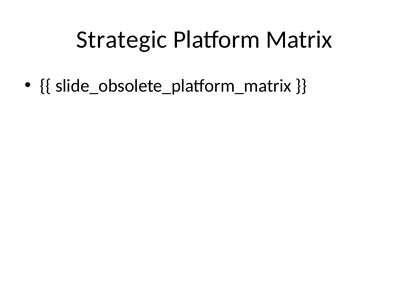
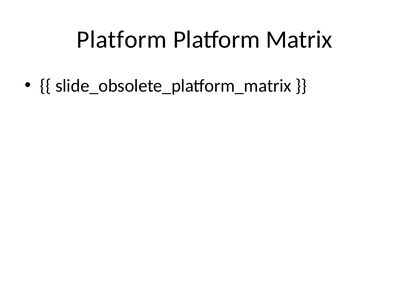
Strategic: Strategic -> Platform (122, 40)
